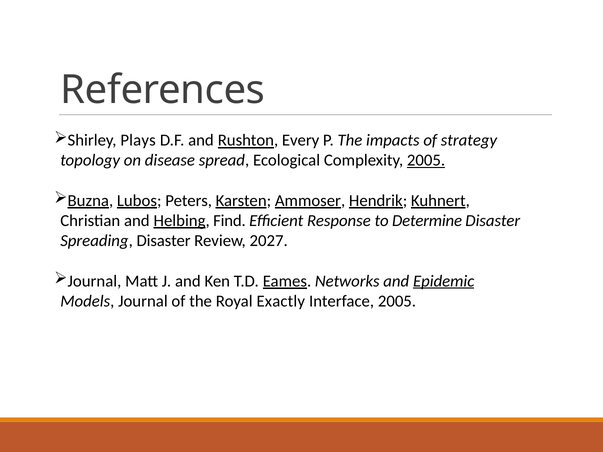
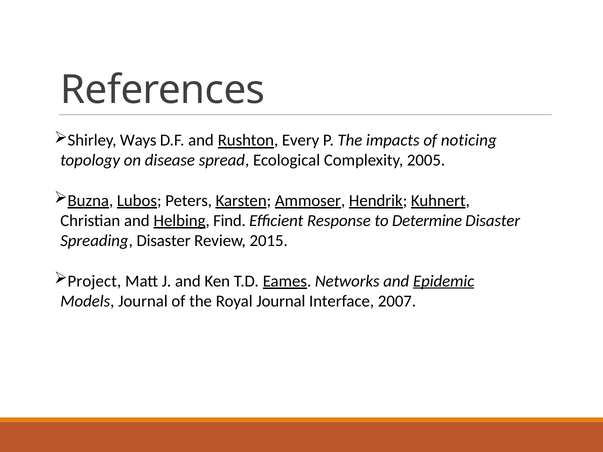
Plays: Plays -> Ways (138, 140)
strategy: strategy -> noticing (469, 140)
2005 underline: present -> none (426, 161)
2027: 2027 -> 2015 (269, 241)
Journal: Journal -> Project (94, 281)
Royal Exactly: Exactly -> Journal (281, 301)
Interface 2005: 2005 -> 2007 (397, 301)
